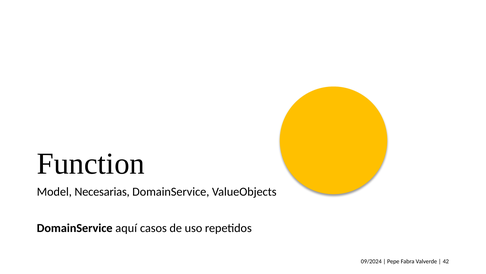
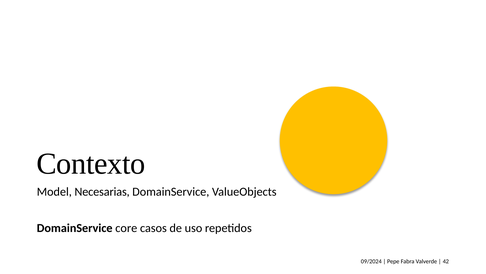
Function: Function -> Contexto (91, 163)
aquí: aquí -> core (126, 228)
